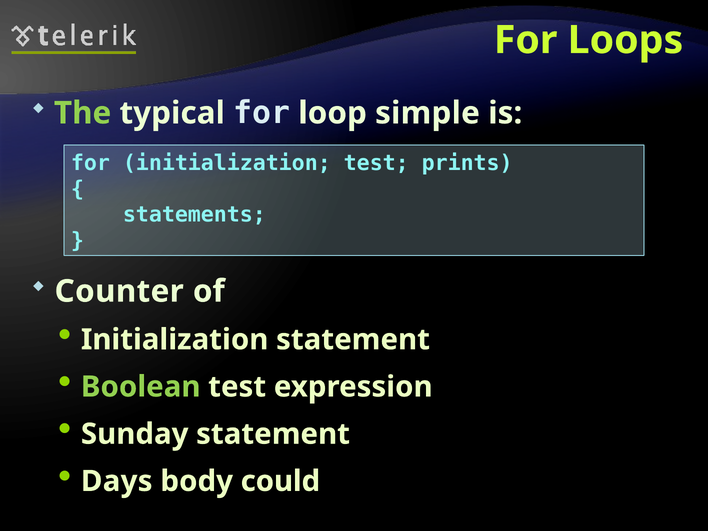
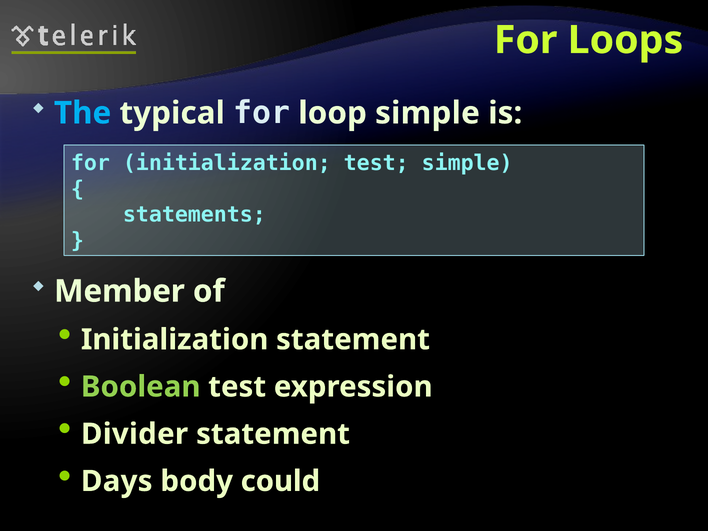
The colour: light green -> light blue (83, 113)
test prints: prints -> simple (467, 163)
Counter: Counter -> Member (119, 291)
Sunday: Sunday -> Divider (135, 434)
